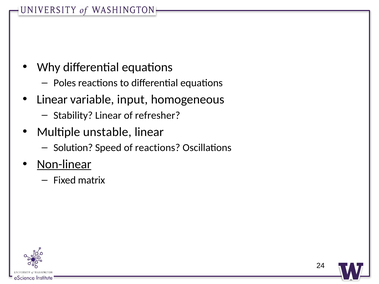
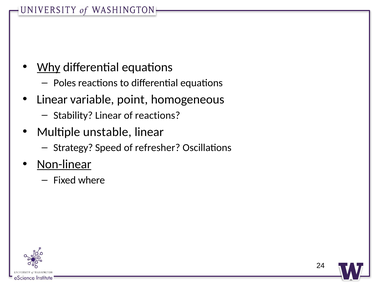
Why underline: none -> present (49, 67)
input: input -> point (132, 100)
of refresher: refresher -> reactions (158, 115)
Solution: Solution -> Strategy (73, 148)
of reactions: reactions -> refresher (158, 148)
matrix: matrix -> where (92, 180)
